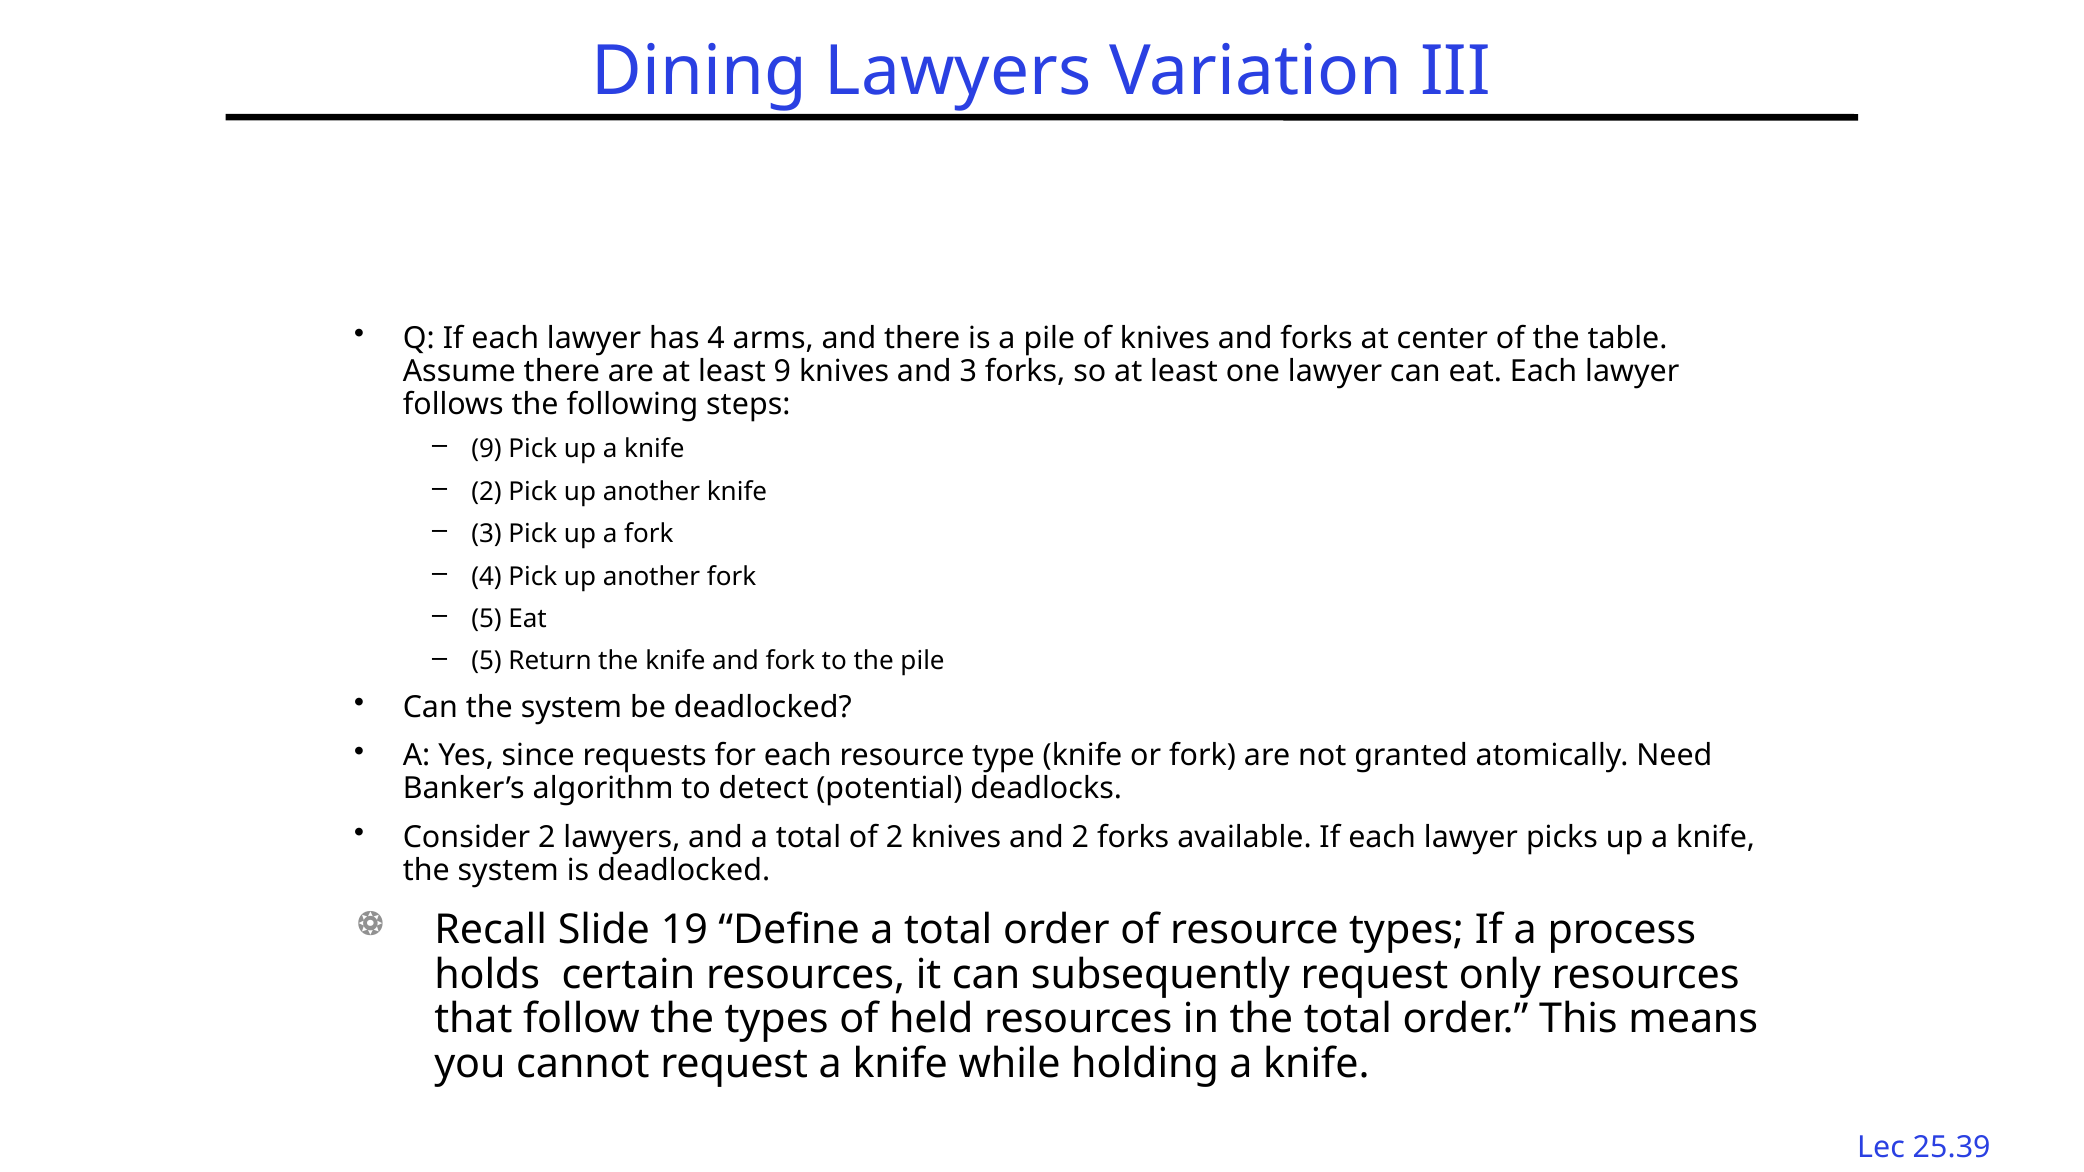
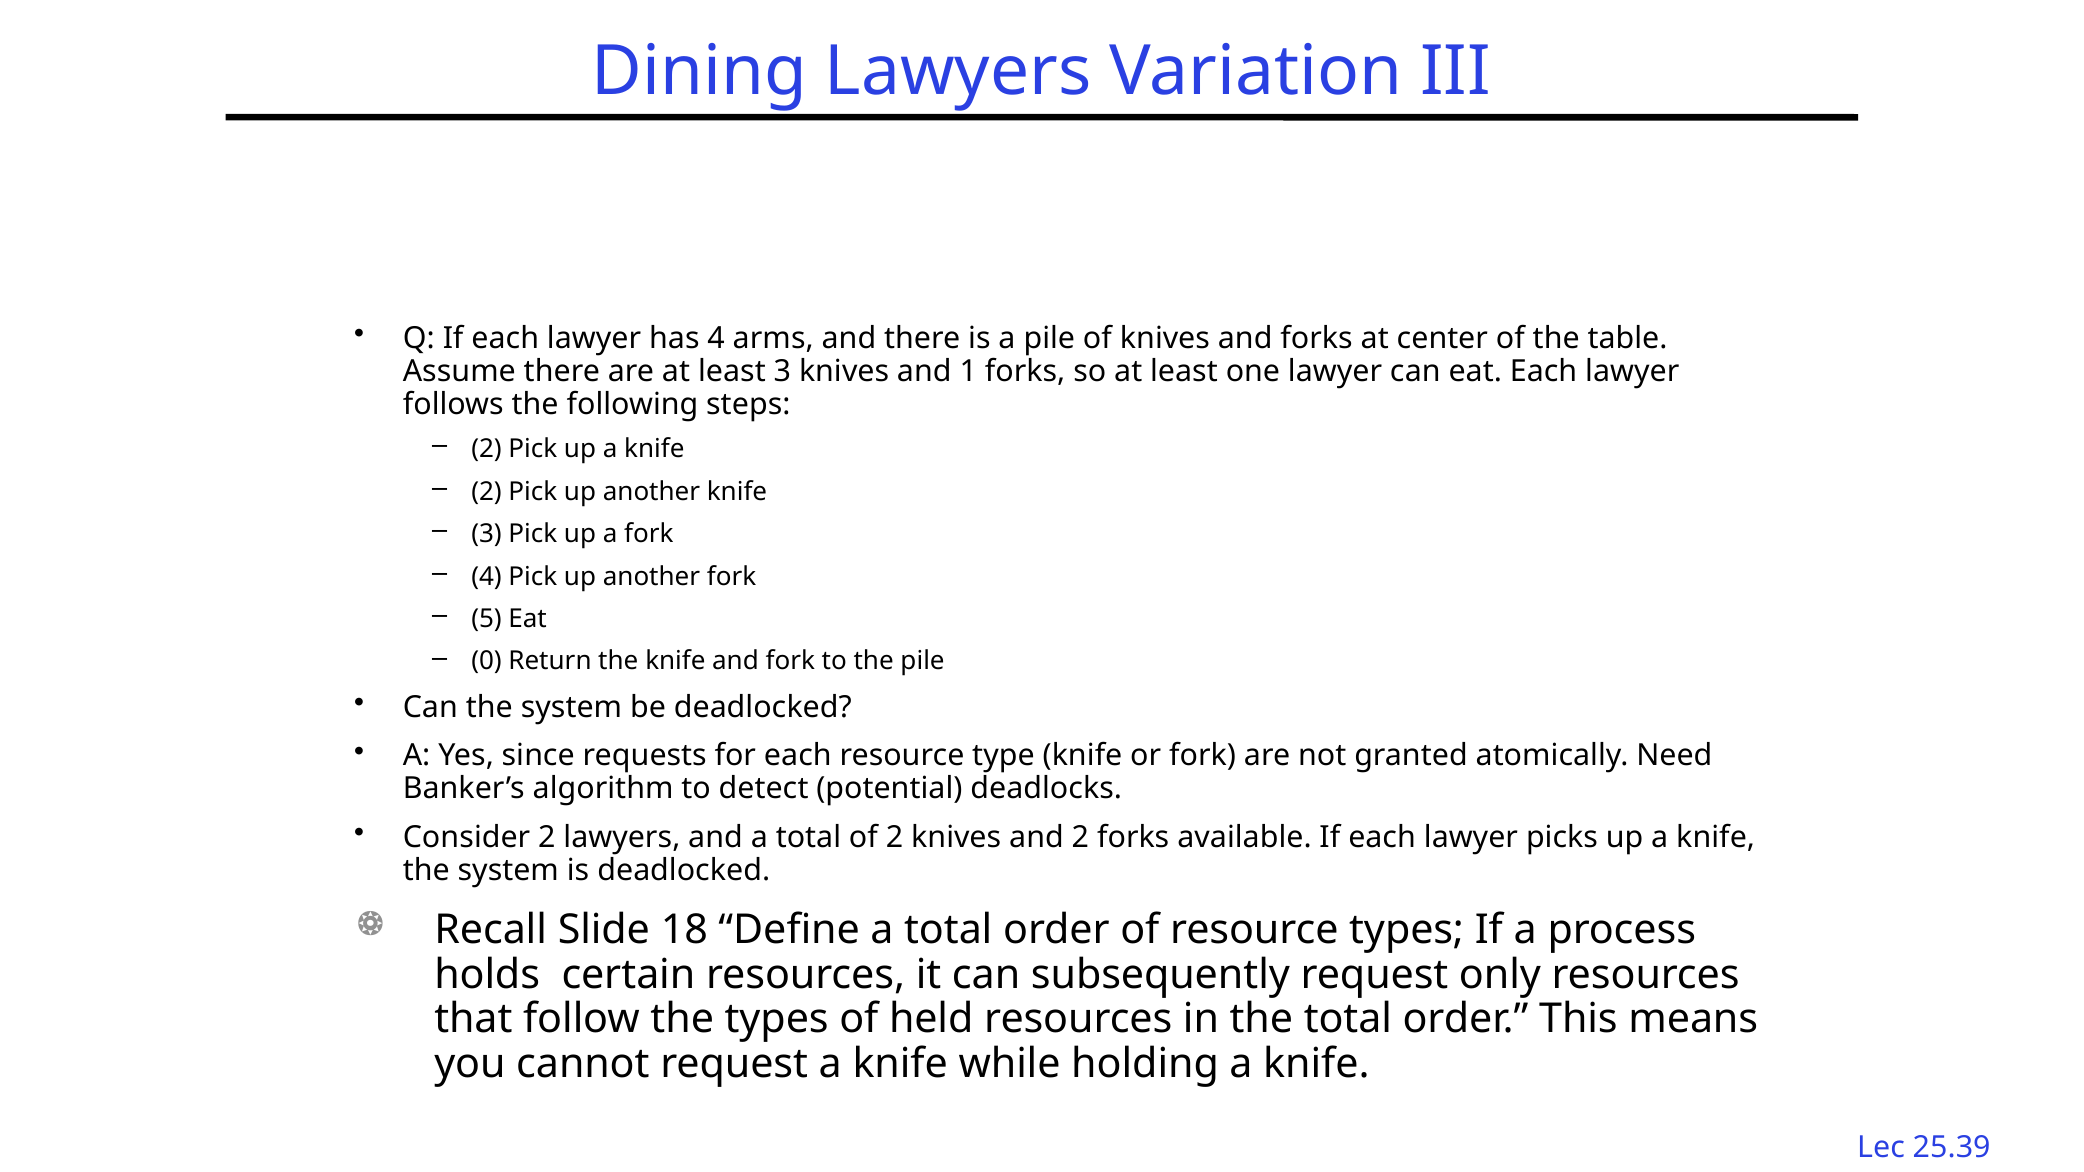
least 9: 9 -> 3 (782, 371)
and 3: 3 -> 1 (968, 371)
9: 9 -> 2 (487, 449)
5: 5 -> 0 (487, 661)
19: 19 -> 18 (684, 930)
